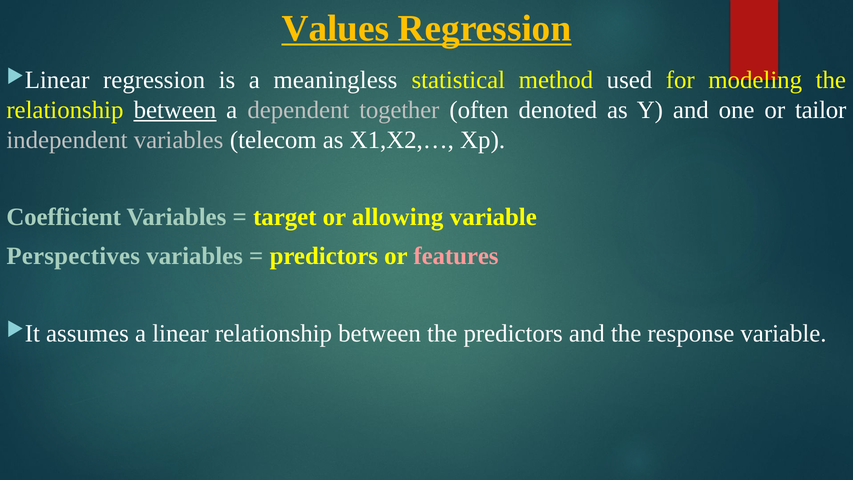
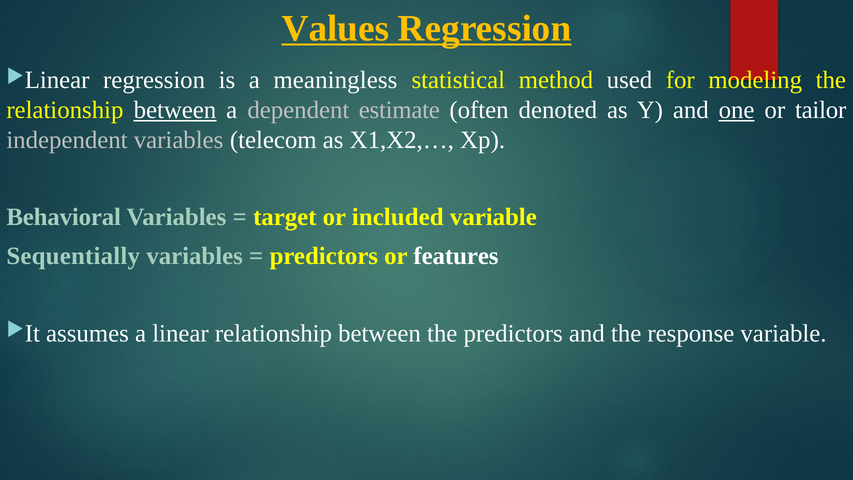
together: together -> estimate (399, 110)
one underline: none -> present (737, 110)
Coefficient: Coefficient -> Behavioral (64, 217)
allowing: allowing -> included (398, 217)
Perspectives: Perspectives -> Sequentially (73, 256)
features colour: pink -> white (456, 256)
